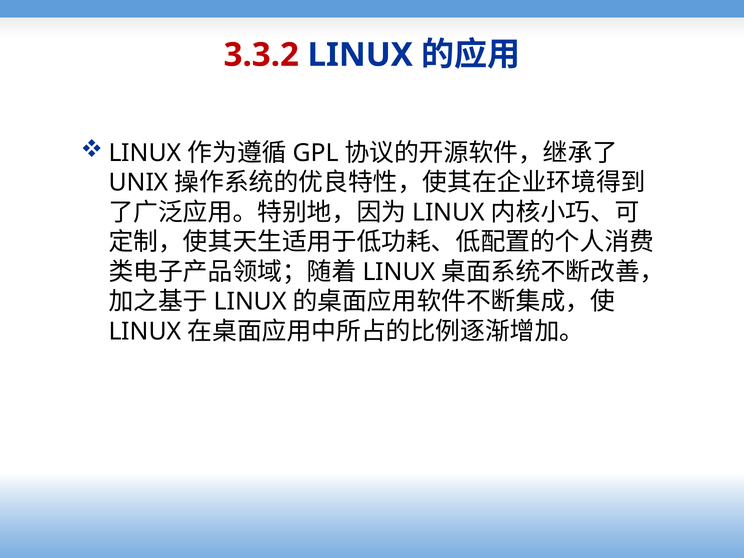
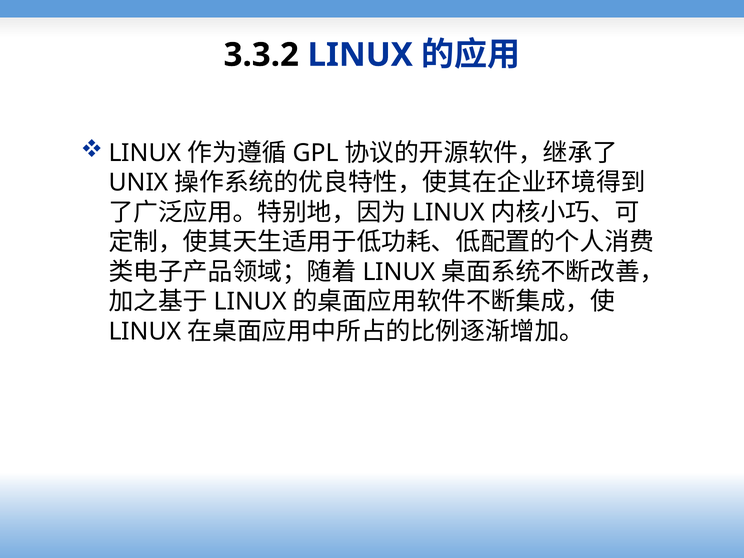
3.3.2 colour: red -> black (261, 55)
